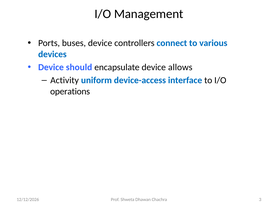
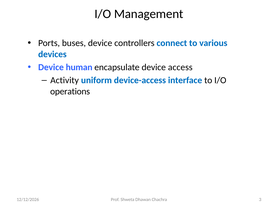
should: should -> human (79, 67)
allows: allows -> access (180, 67)
